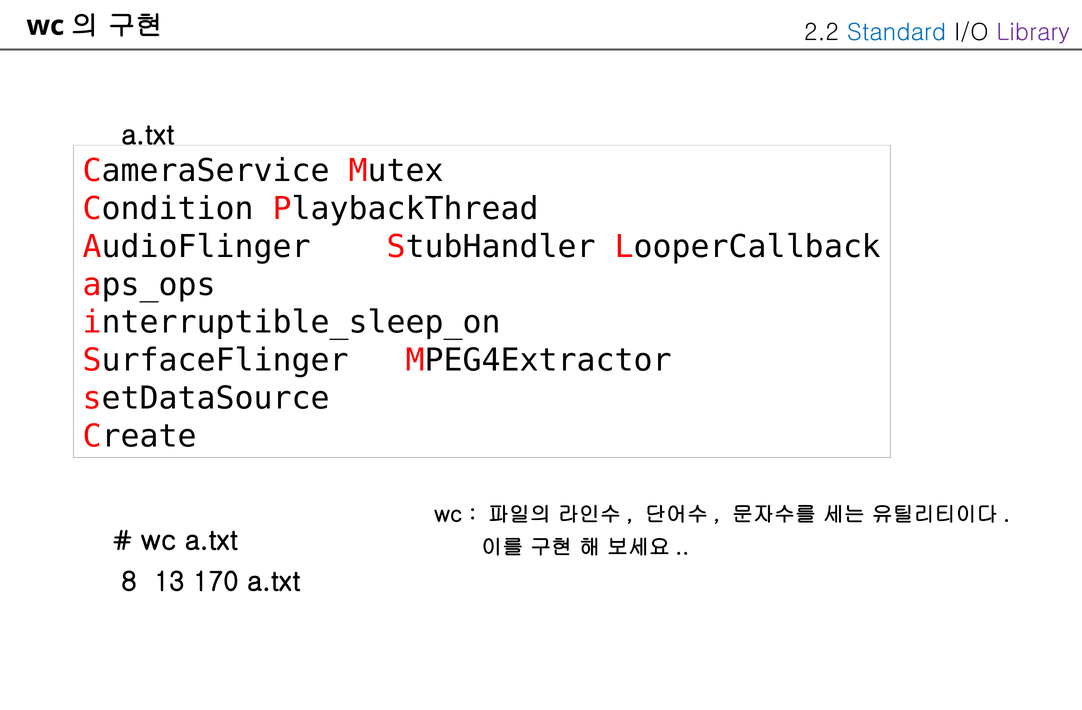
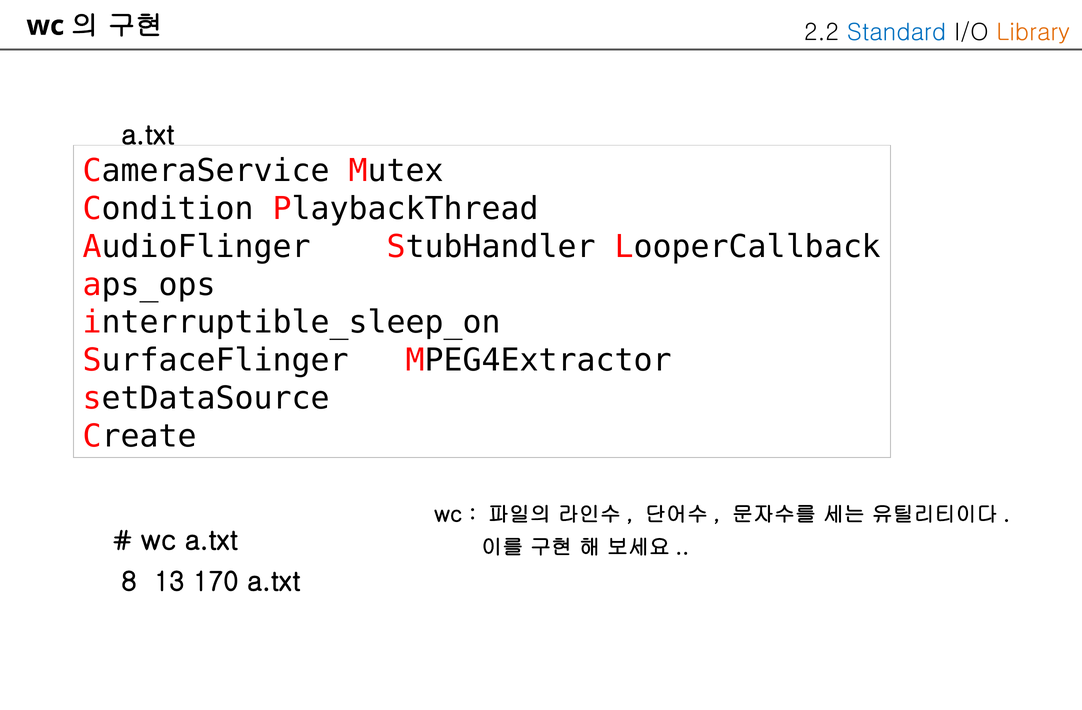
Library colour: purple -> orange (1033, 33)
